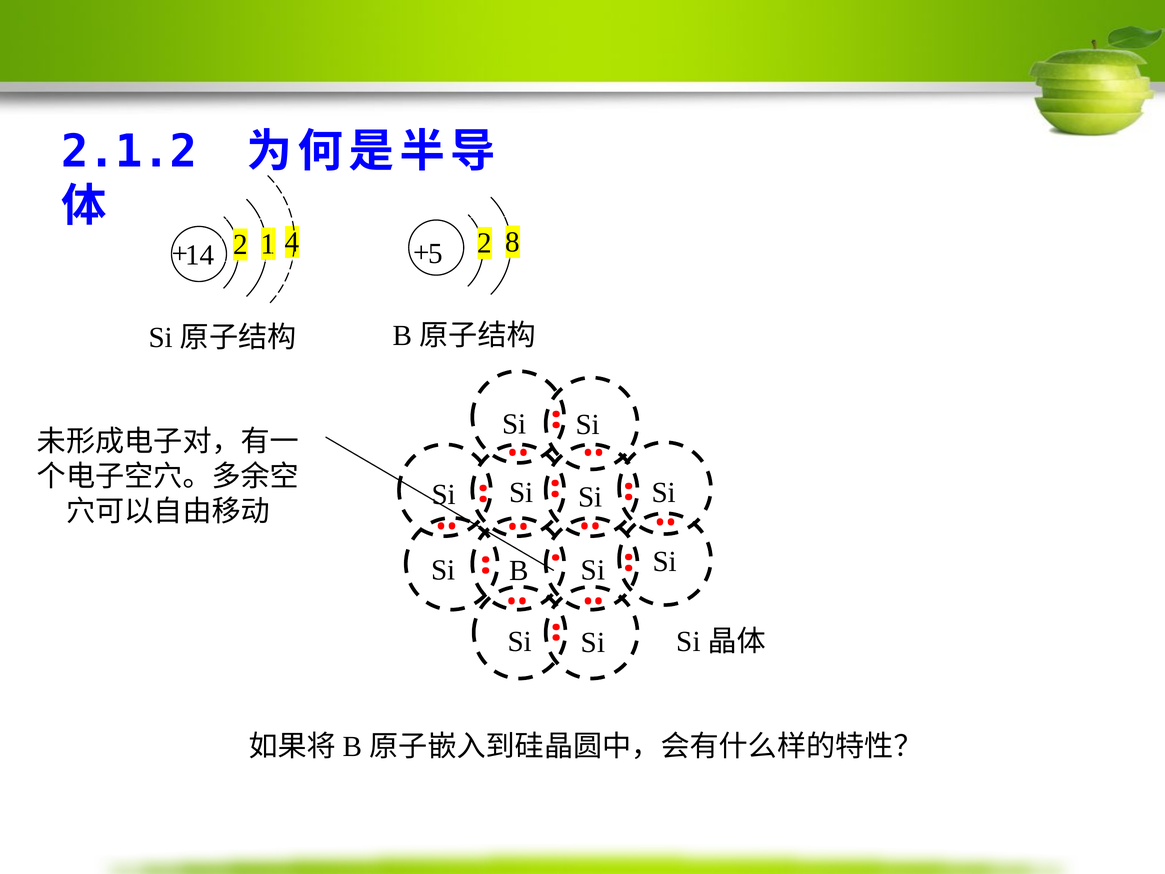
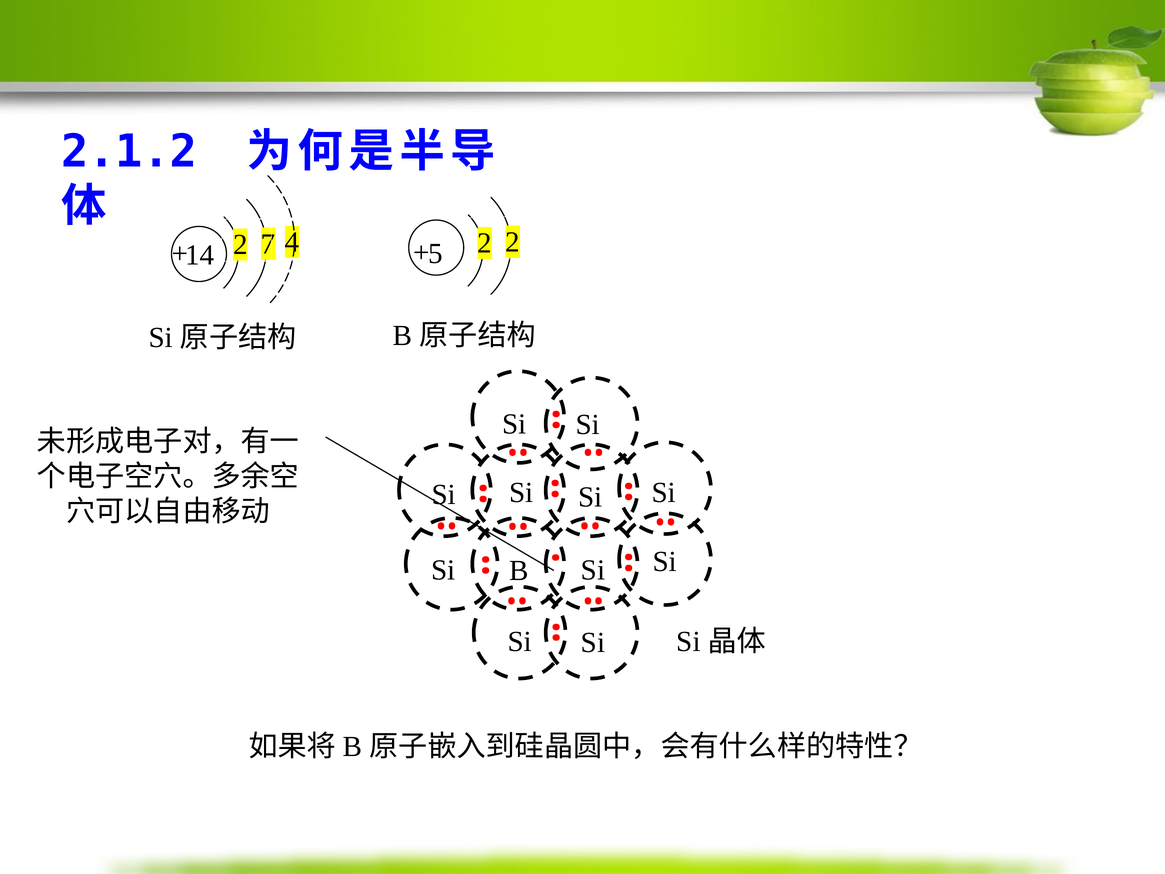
5 8: 8 -> 2 (513, 242)
1: 1 -> 7 (268, 244)
